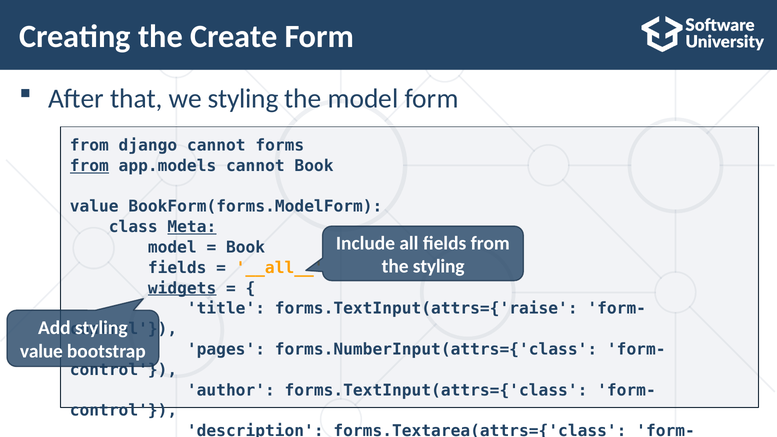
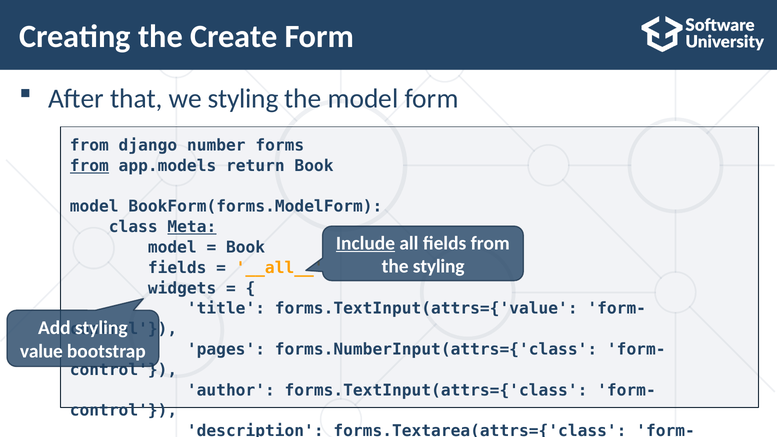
django cannot: cannot -> number (216, 145)
app.models cannot: cannot -> return (255, 166)
value: value -> model (94, 207)
Include underline: none -> present (365, 243)
widgets underline: present -> none (182, 288)
forms.TextInput(attrs={'raise: forms.TextInput(attrs={'raise -> forms.TextInput(attrs={'value (426, 309)
